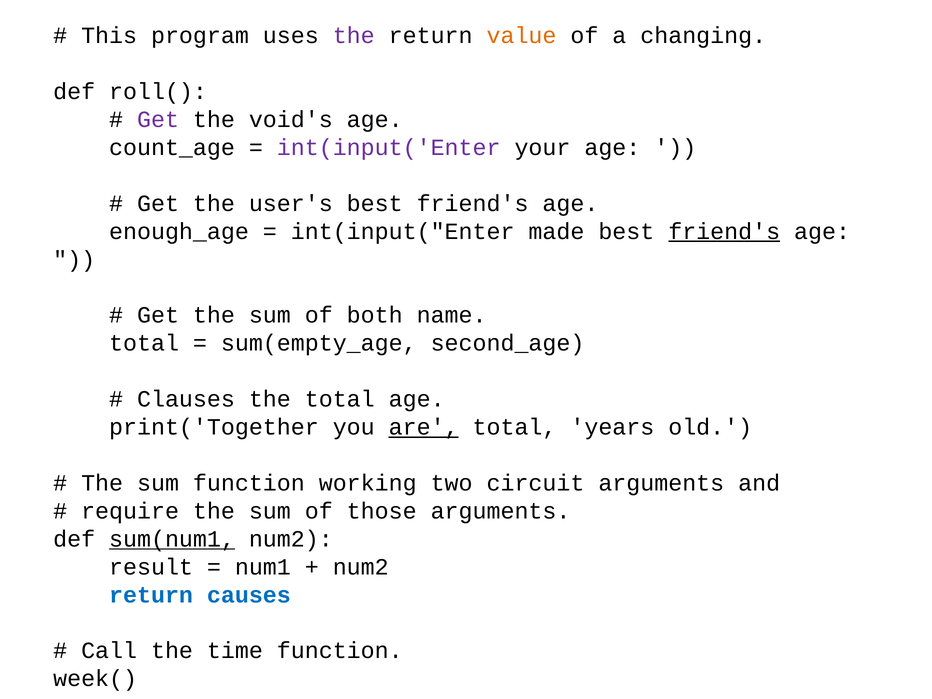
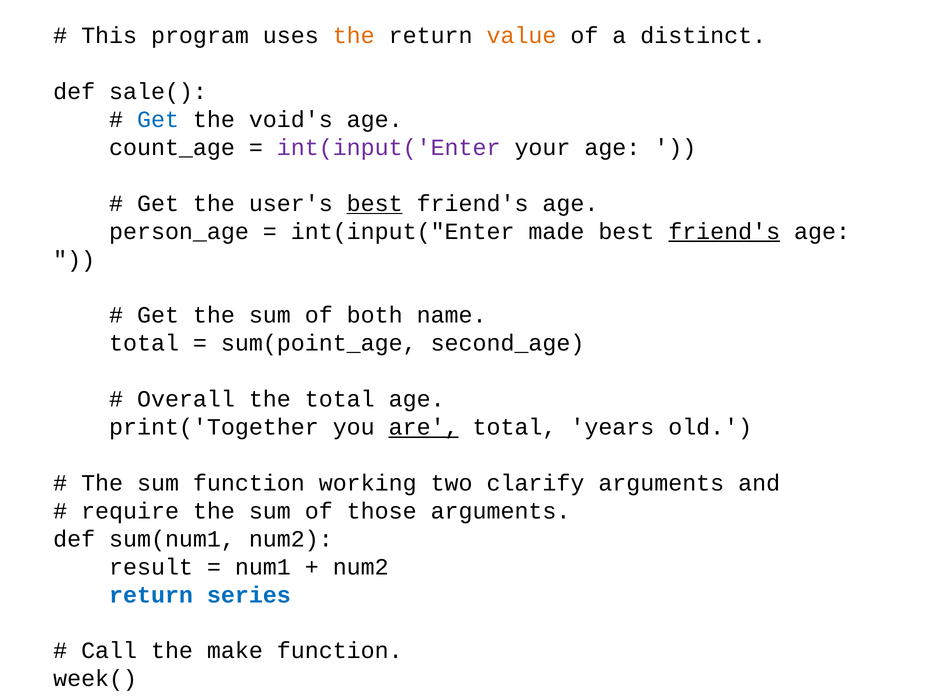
the colour: purple -> orange (354, 36)
changing: changing -> distinct (703, 36)
roll(: roll( -> sale( (158, 92)
Get colour: purple -> blue (158, 120)
best underline: none -> present (375, 203)
enough_age: enough_age -> person_age (179, 231)
sum(empty_age: sum(empty_age -> sum(point_age (319, 343)
Clauses: Clauses -> Overall (186, 399)
circuit: circuit -> clarify (535, 483)
sum(num1 underline: present -> none (172, 539)
causes: causes -> series (249, 595)
time: time -> make (235, 651)
